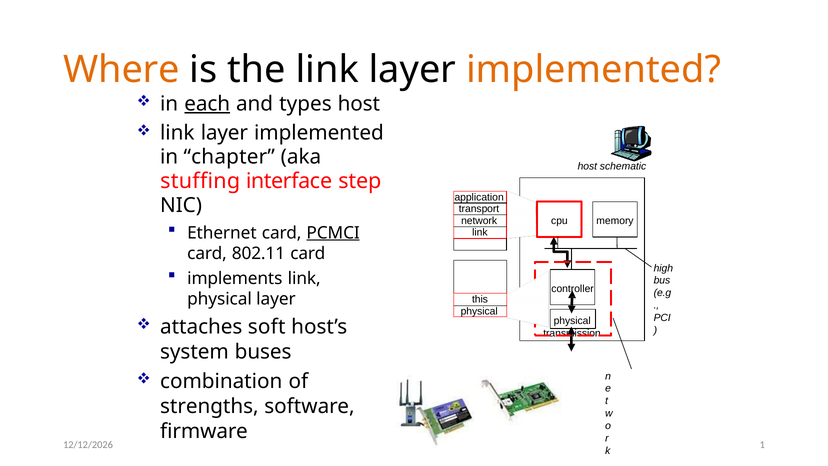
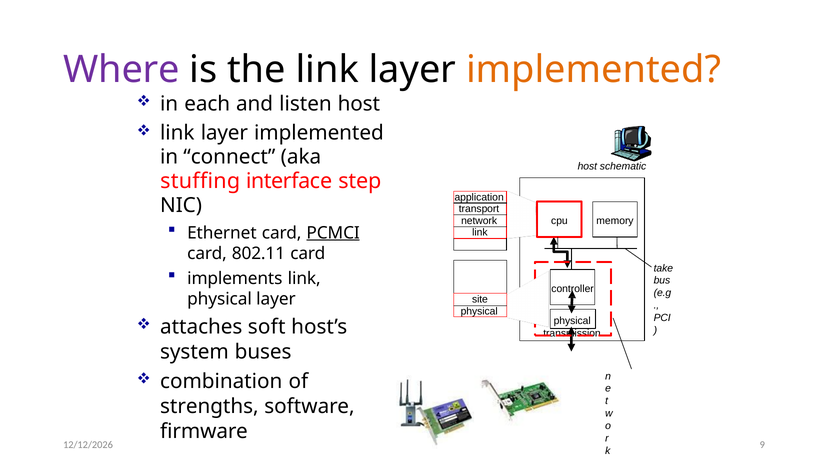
Where colour: orange -> purple (121, 70)
each underline: present -> none (207, 104)
types: types -> listen (305, 104)
chapter: chapter -> connect (229, 157)
high: high -> take (663, 268)
this: this -> site (480, 299)
1: 1 -> 9 (762, 445)
